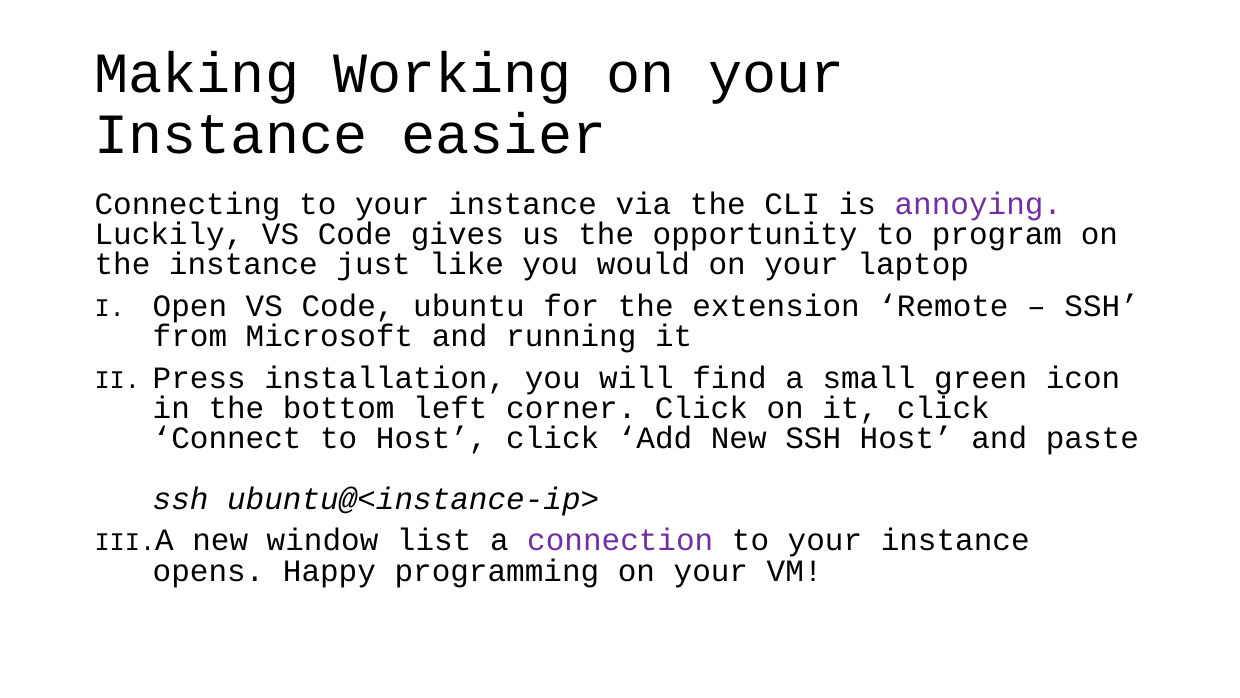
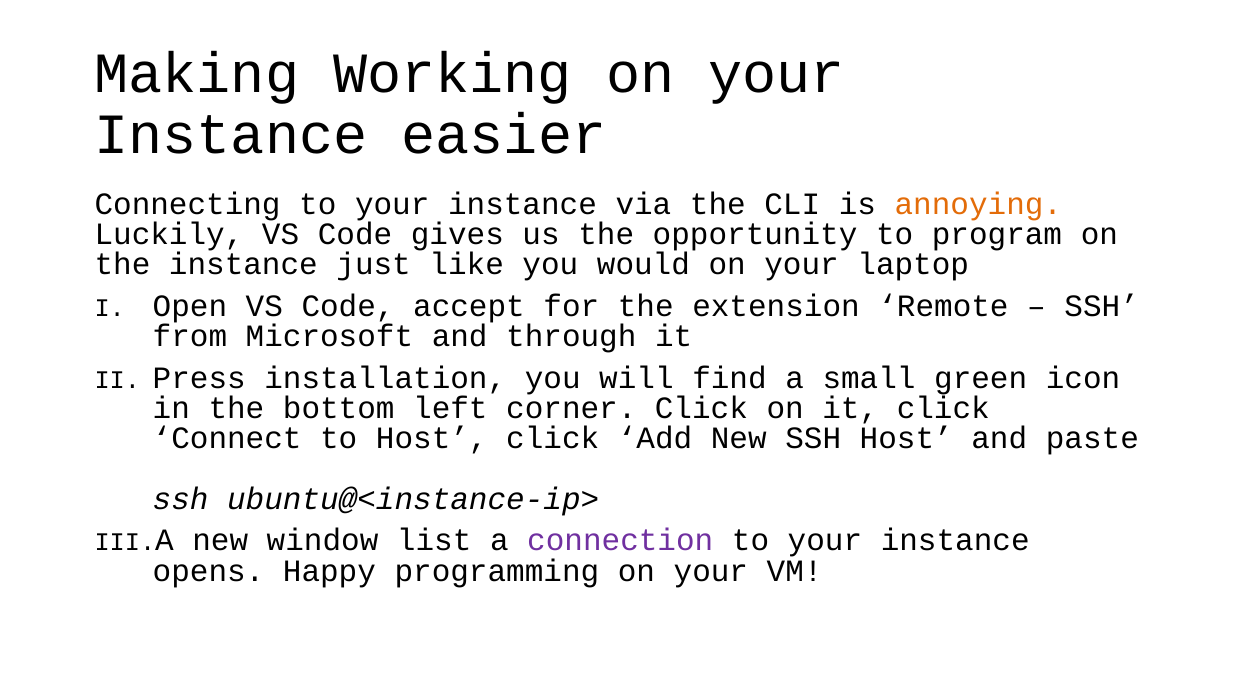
annoying colour: purple -> orange (978, 204)
ubuntu: ubuntu -> accept (469, 306)
running: running -> through (571, 336)
